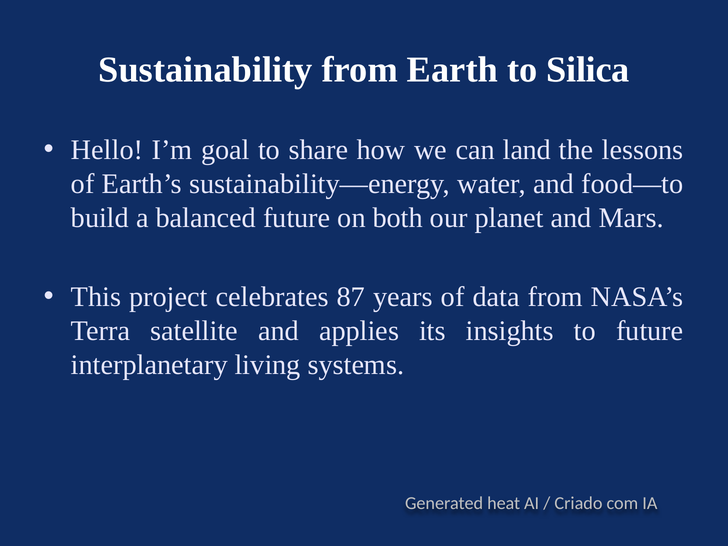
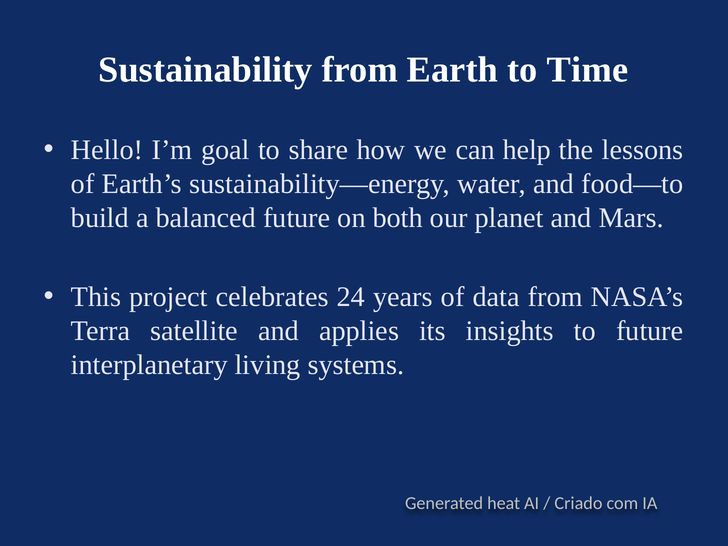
Silica: Silica -> Time (588, 70)
land: land -> help (527, 150)
87: 87 -> 24 (351, 297)
